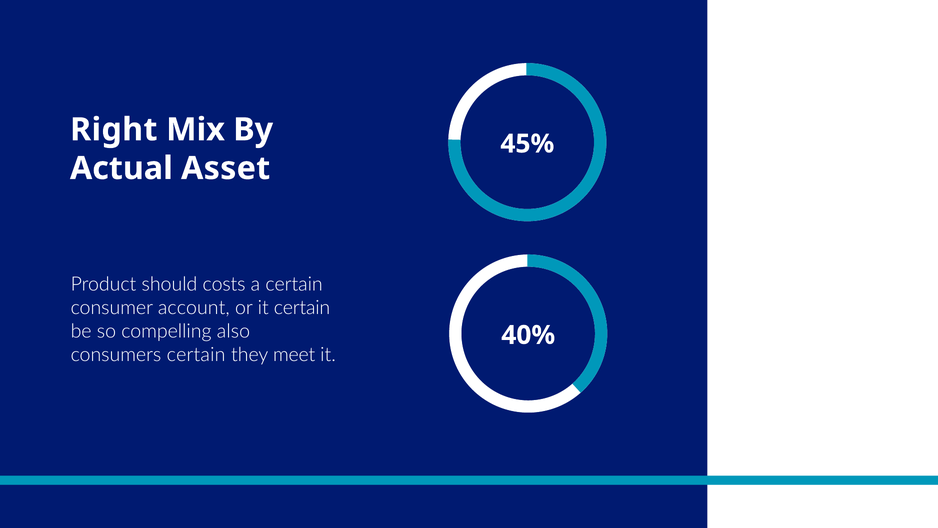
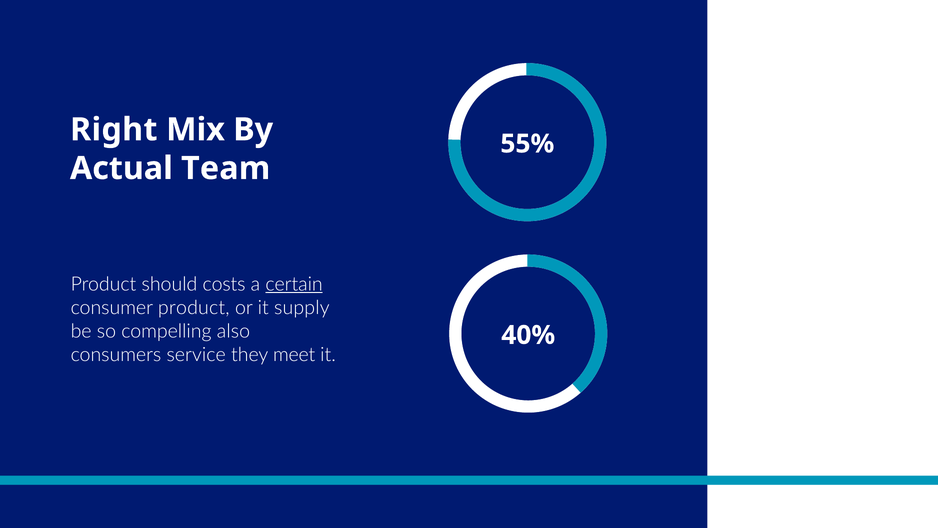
45%: 45% -> 55% (527, 144)
Asset: Asset -> Team (226, 168)
certain underline: none -> present (294, 284)
consumer account: account -> product (194, 307)
it certain: certain -> supply (302, 307)
consumers certain: certain -> service (196, 354)
